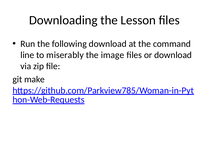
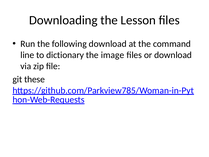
miserably: miserably -> dictionary (65, 55)
make: make -> these (35, 79)
